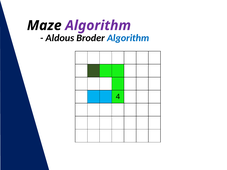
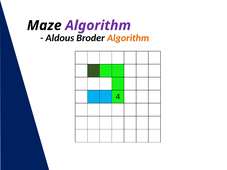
Algorithm colour: blue -> orange (128, 38)
